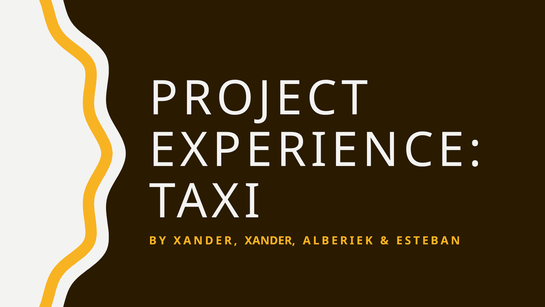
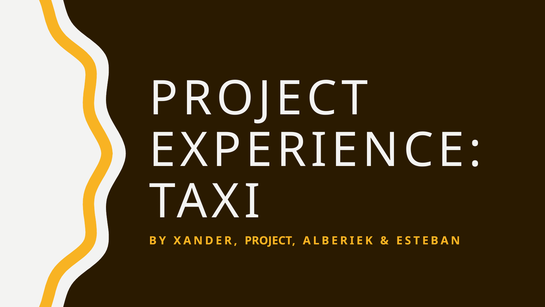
XANDER XANDER: XANDER -> PROJECT (270, 240)
